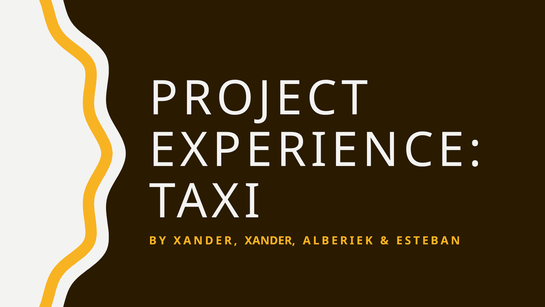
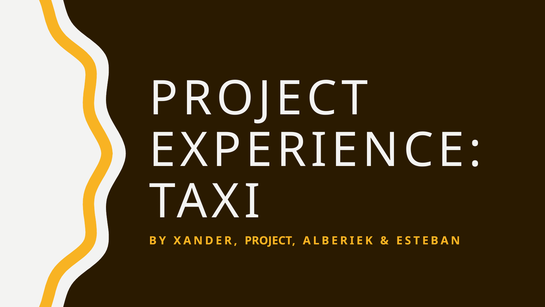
XANDER XANDER: XANDER -> PROJECT (270, 240)
